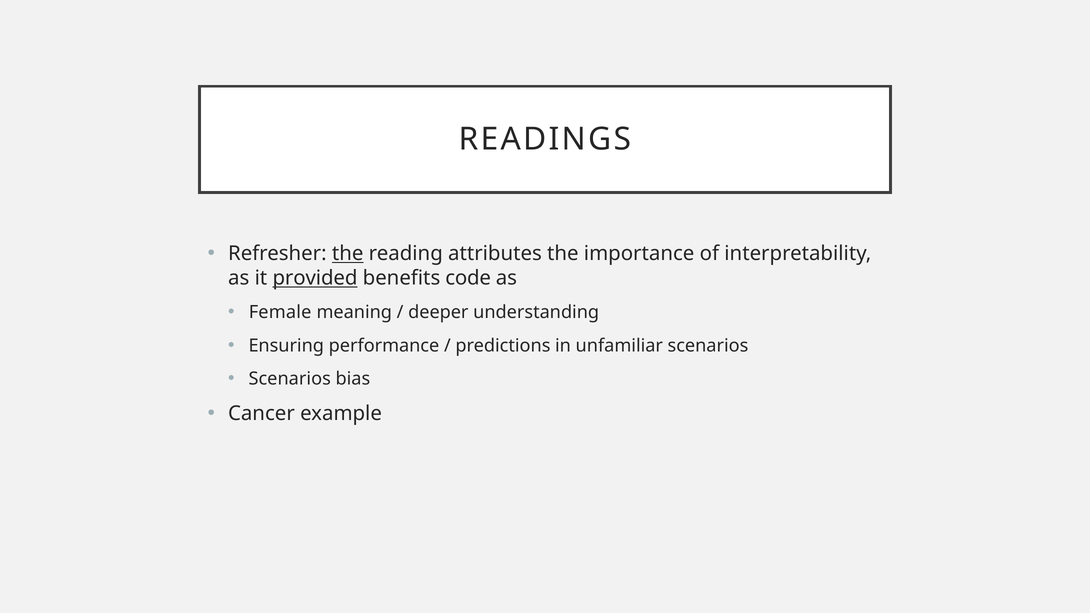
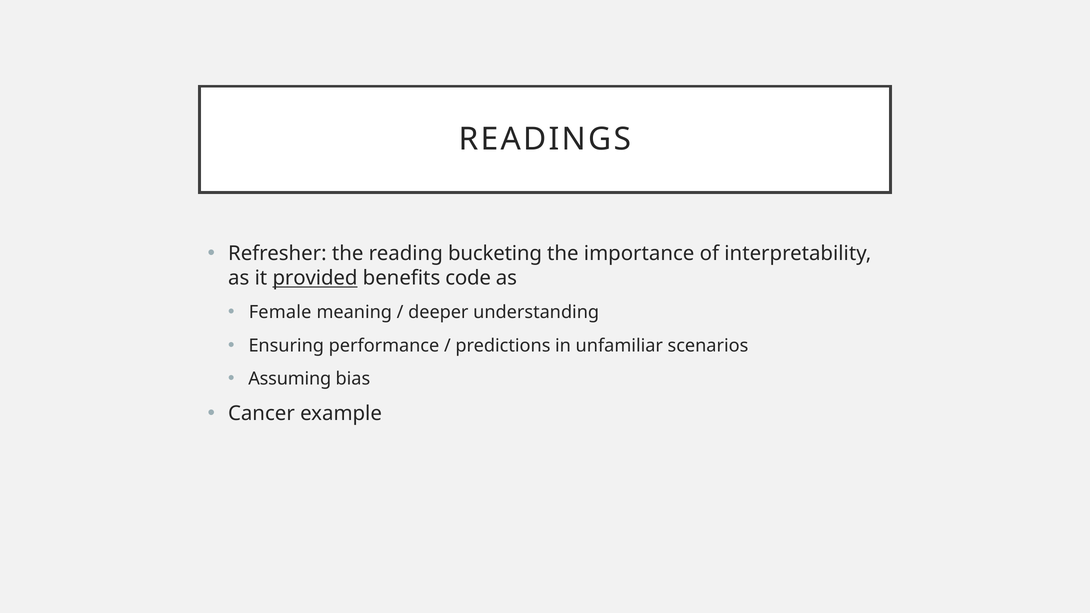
the underline: present -> none (348, 254)
attributes: attributes -> bucketing (495, 254)
Scenarios: Scenarios -> Assuming (290, 379)
